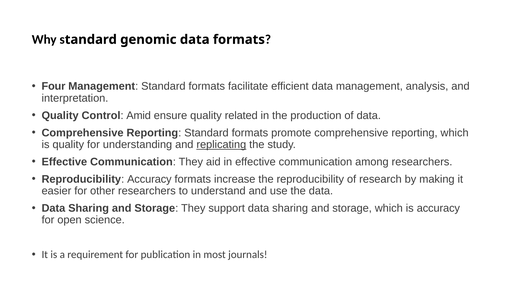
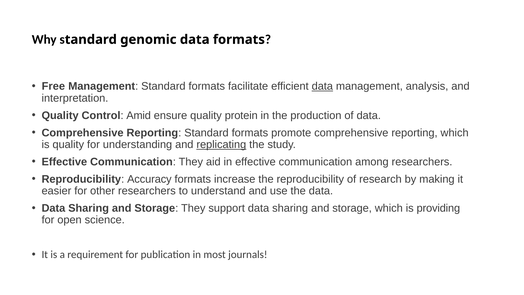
Four: Four -> Free (53, 86)
data underline: none -> present (322, 86)
related: related -> protein (241, 115)
is accuracy: accuracy -> providing (438, 208)
